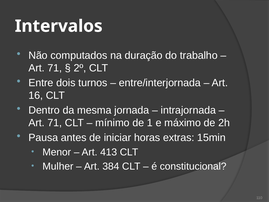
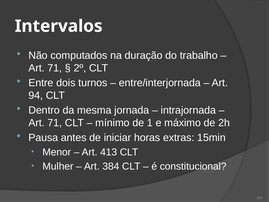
16: 16 -> 94 (36, 95)
